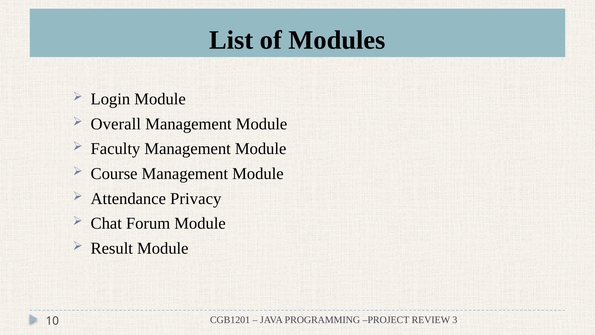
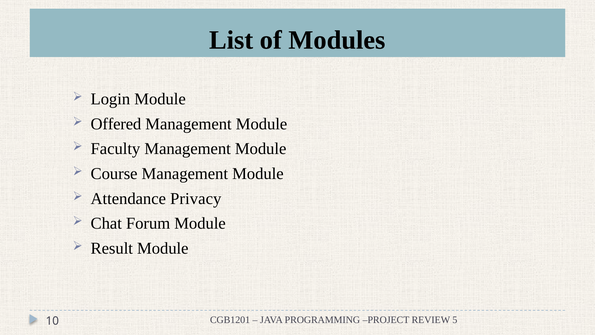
Overall: Overall -> Offered (116, 124)
3: 3 -> 5 (455, 320)
